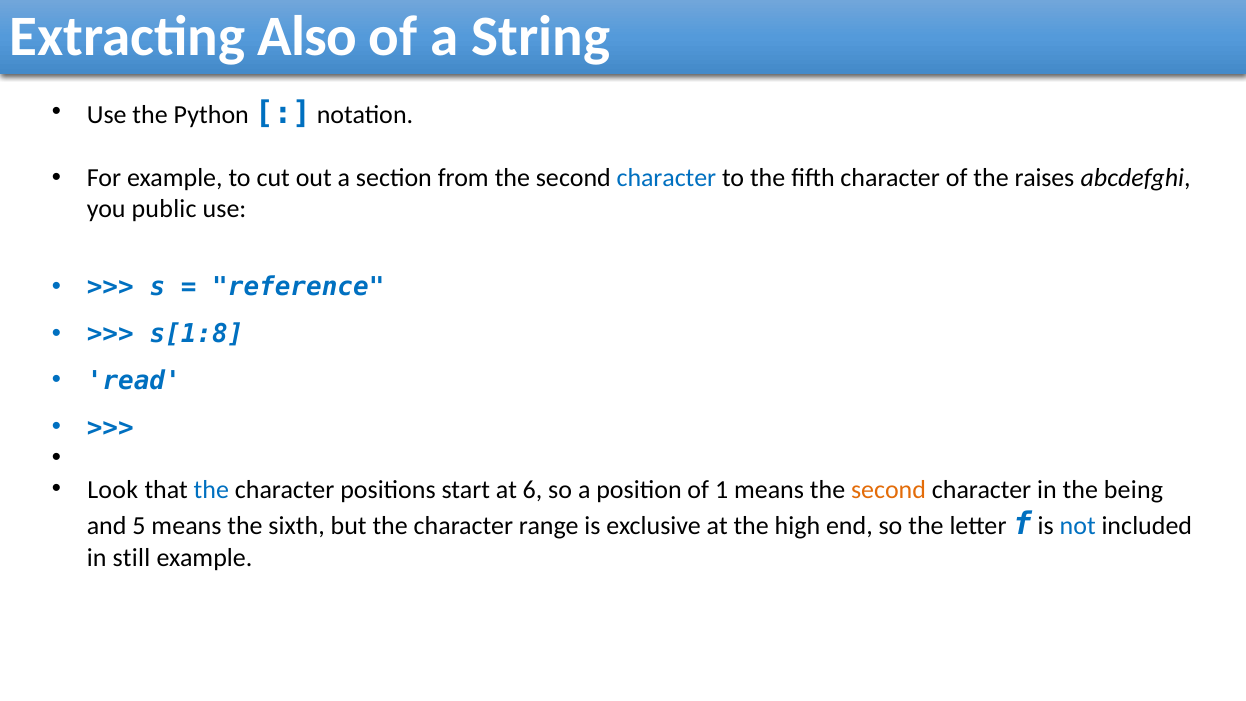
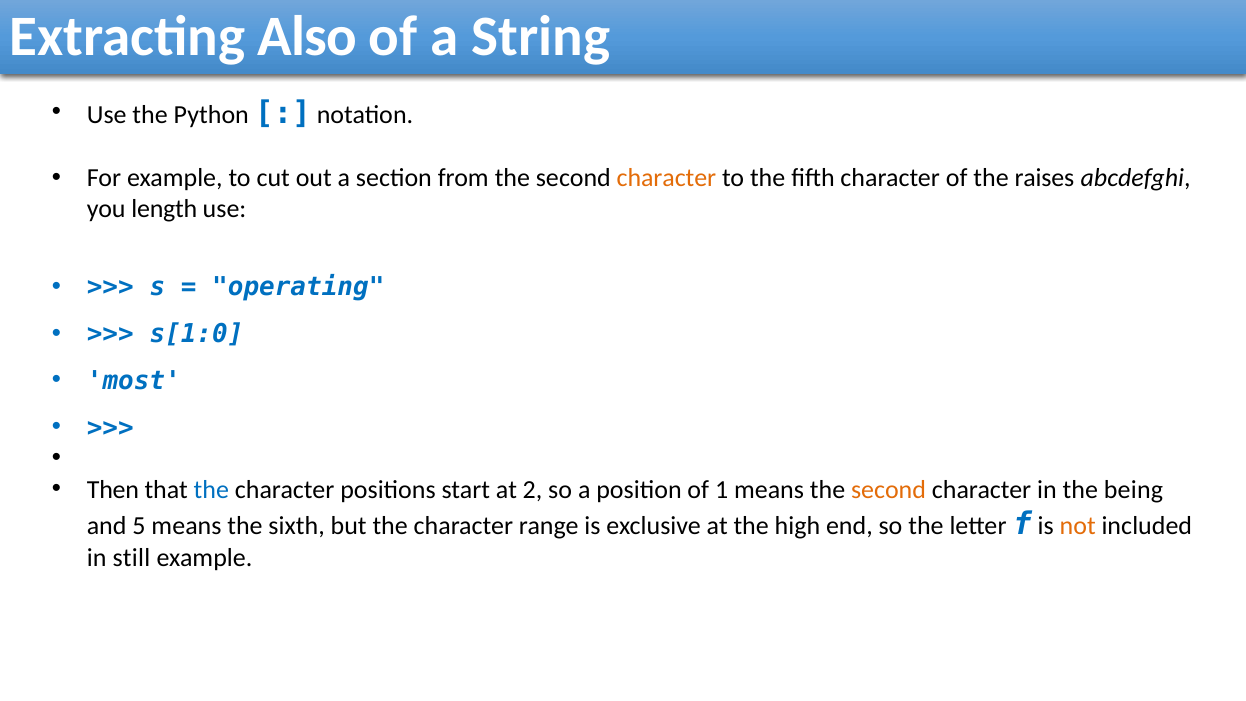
character colour: blue -> orange (666, 178)
public: public -> length (164, 209)
reference: reference -> operating (298, 287)
s[1:8: s[1:8 -> s[1:0 (196, 334)
read: read -> most (134, 381)
Look: Look -> Then (113, 490)
6: 6 -> 2 (533, 490)
not colour: blue -> orange (1078, 526)
